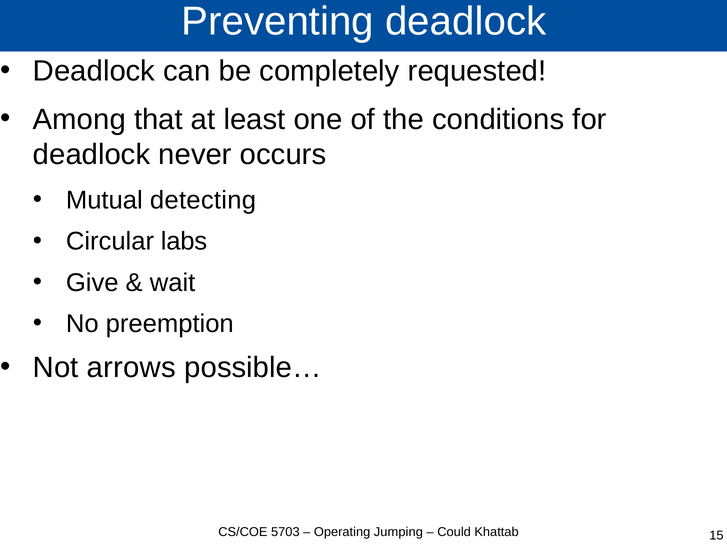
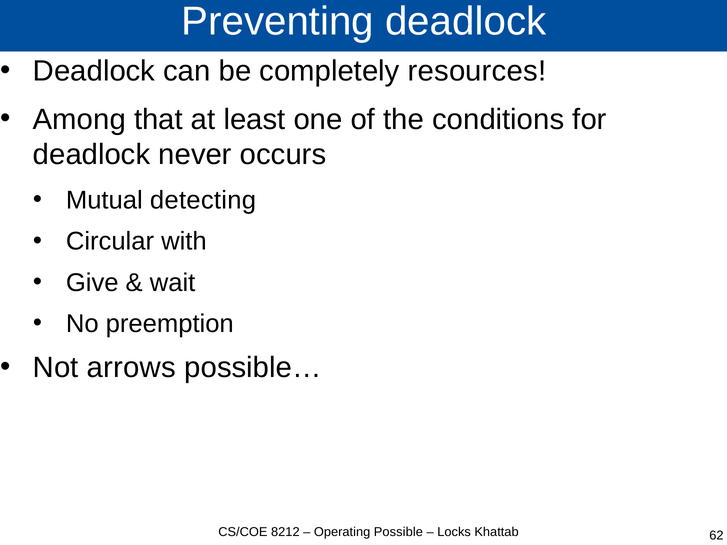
requested: requested -> resources (477, 71)
labs: labs -> with (184, 242)
5703: 5703 -> 8212 (285, 532)
Jumping: Jumping -> Possible (398, 532)
Could: Could -> Locks (454, 532)
15: 15 -> 62 (716, 536)
